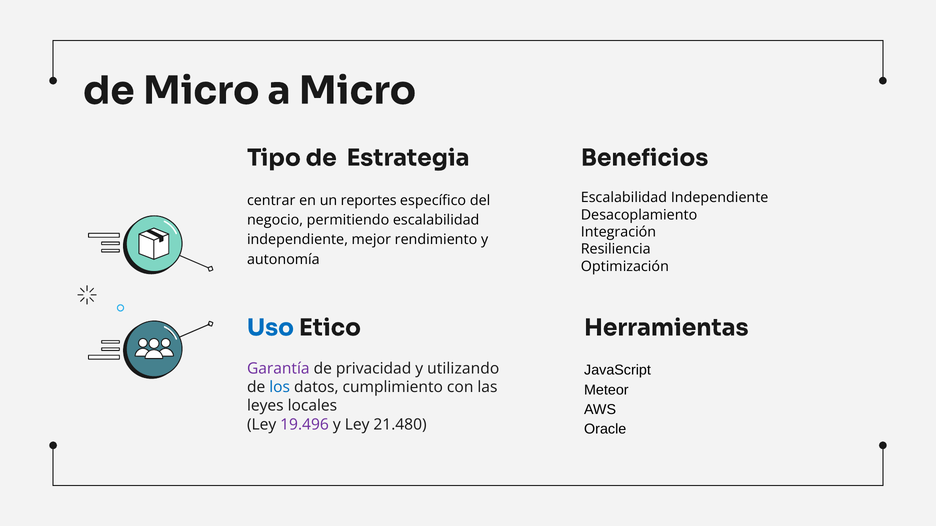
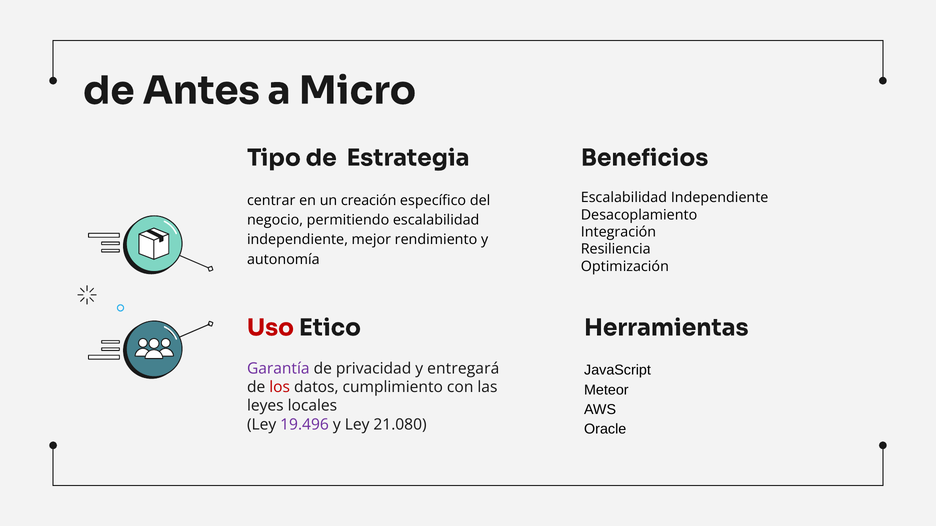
de Micro: Micro -> Antes (201, 91)
reportes: reportes -> creación (369, 201)
Uso colour: blue -> red (271, 328)
utilizando: utilizando -> entregará (463, 369)
los colour: blue -> red (280, 388)
21.480: 21.480 -> 21.080 (400, 425)
